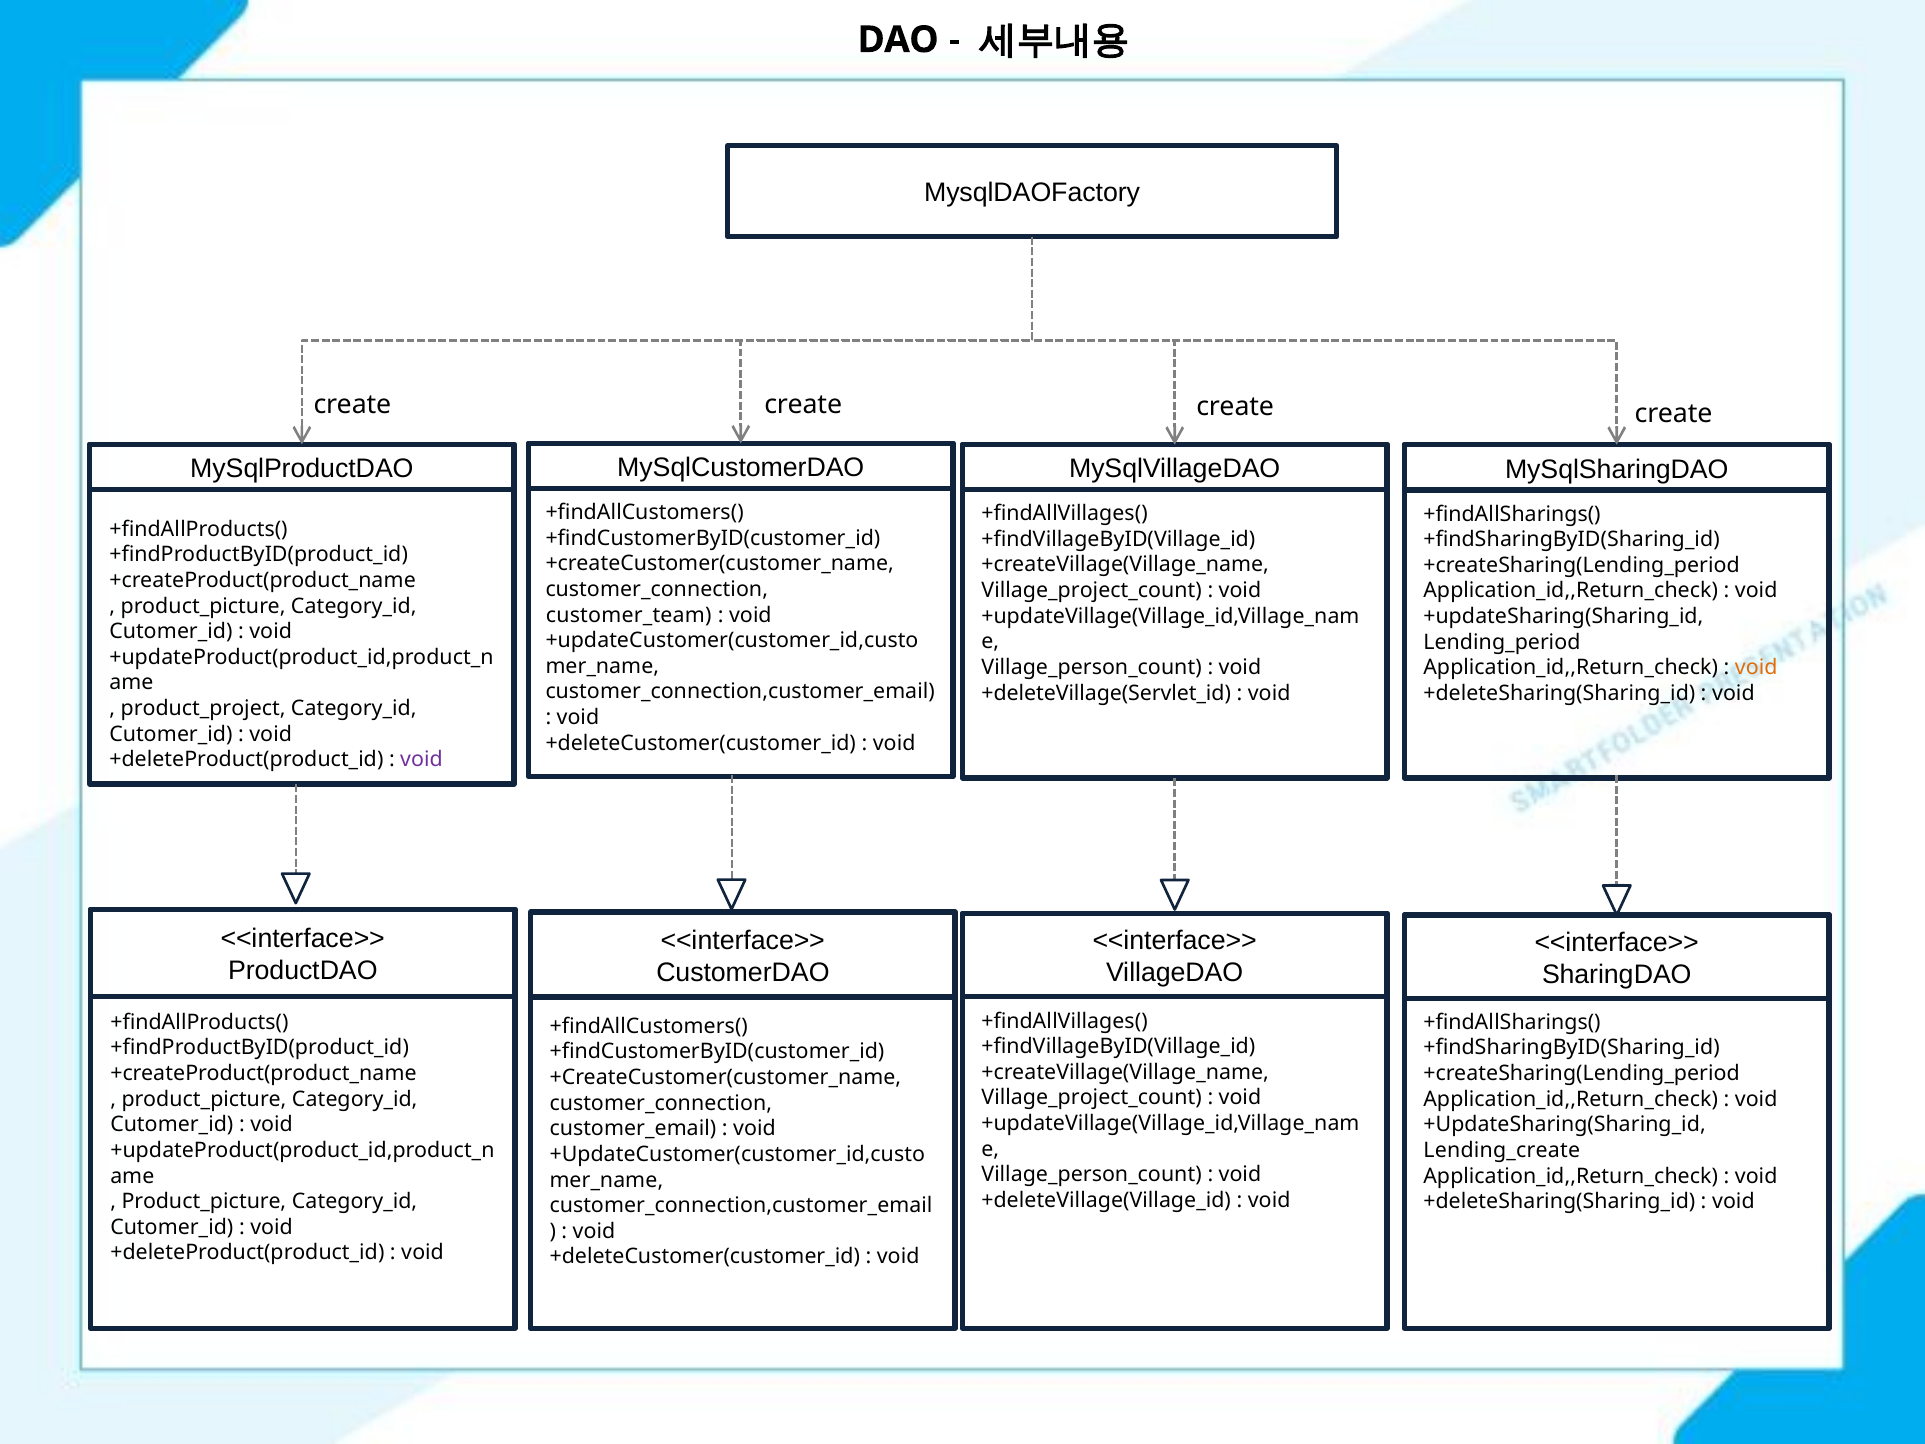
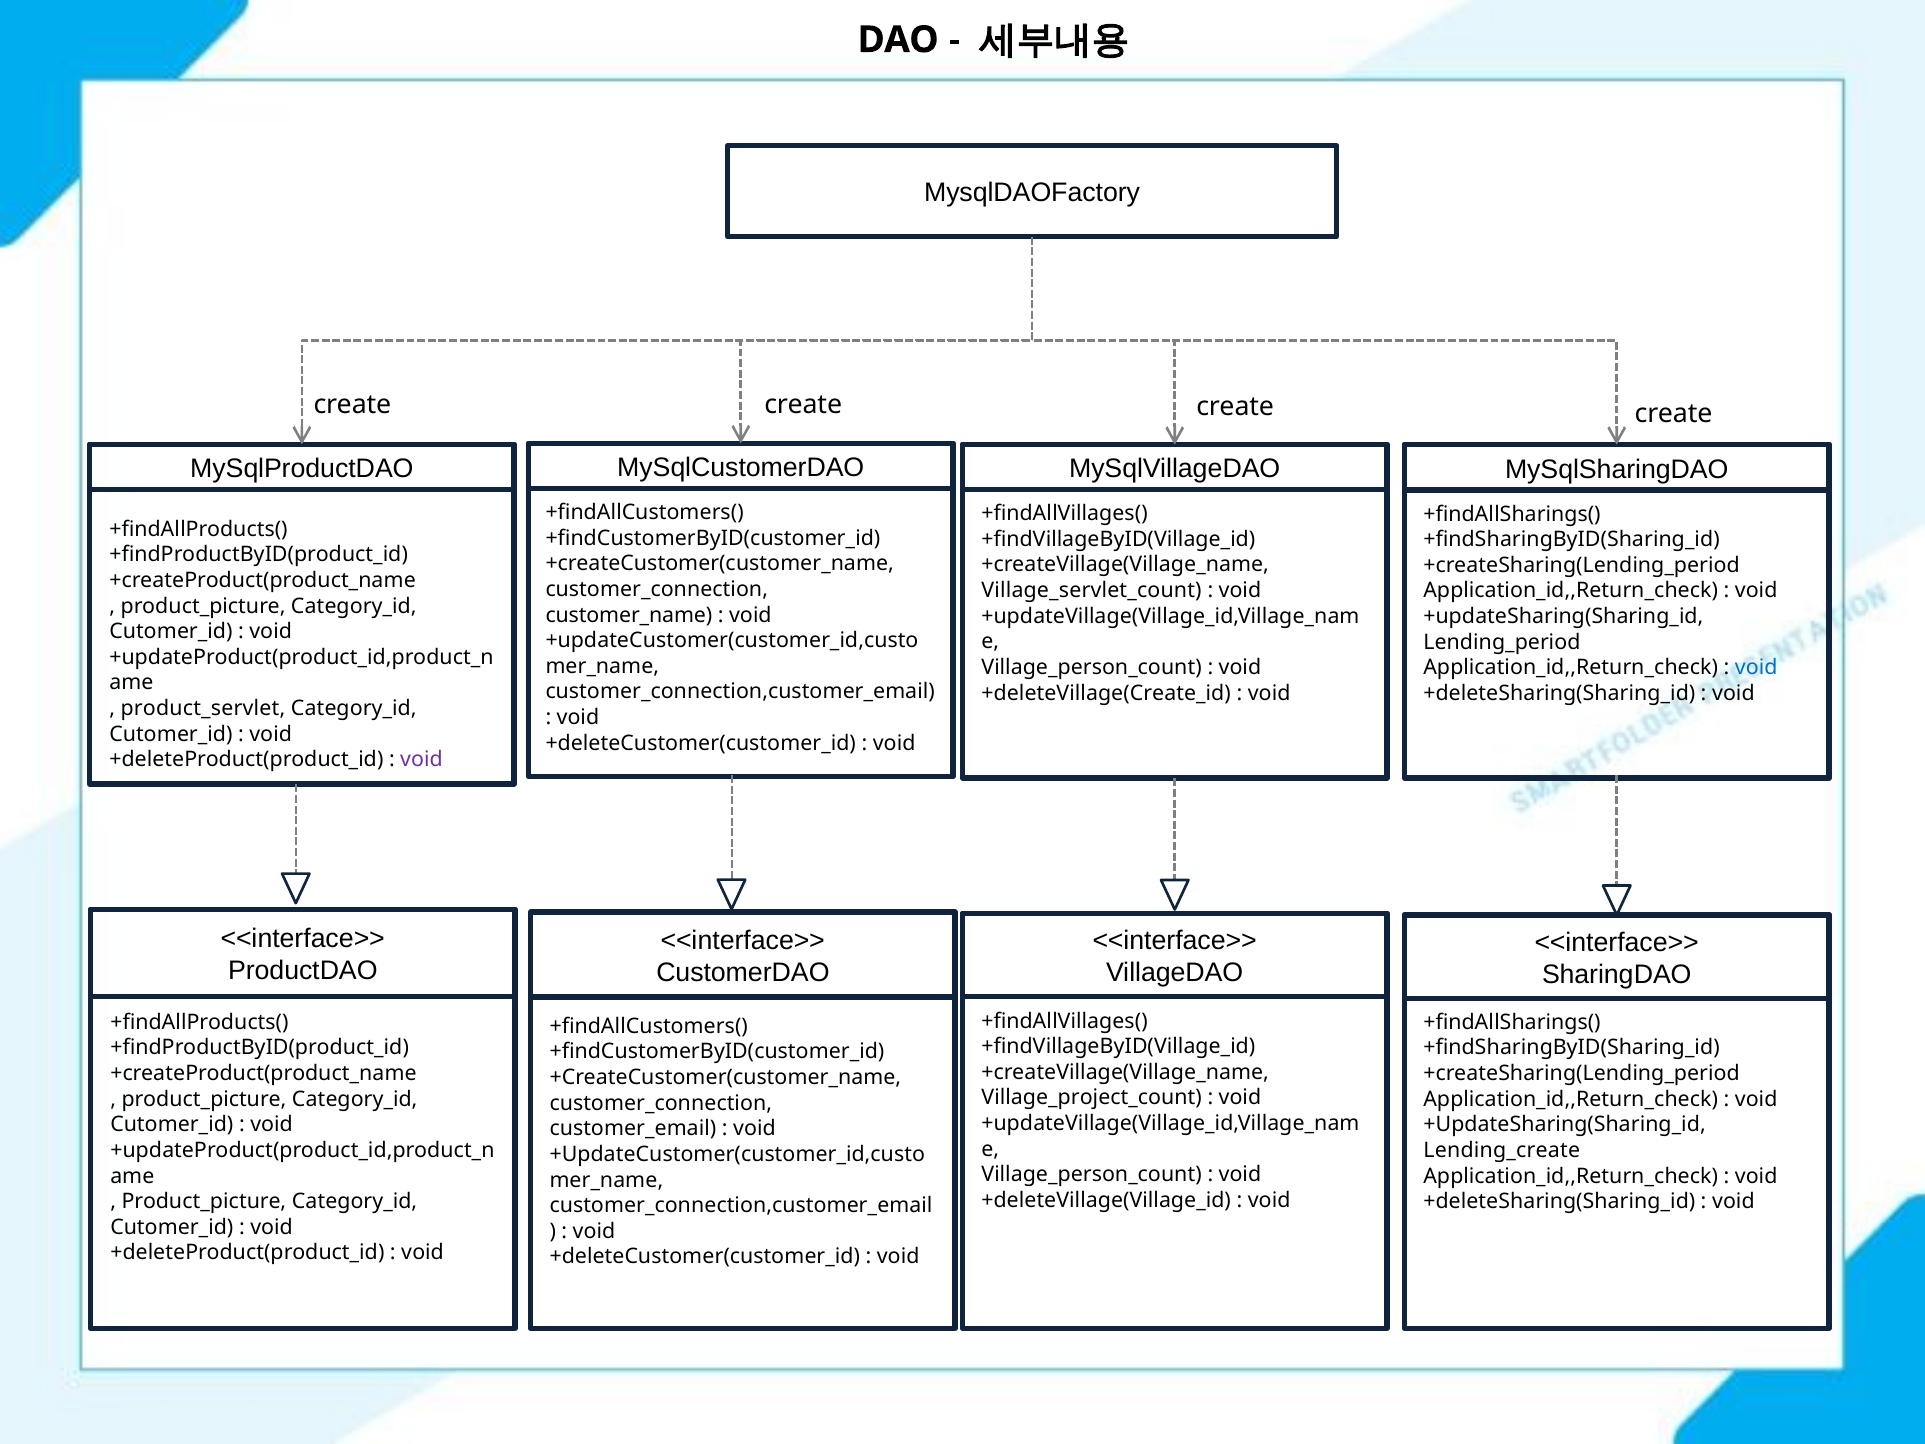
Village_project_count: Village_project_count -> Village_servlet_count (1092, 590)
customer_team: customer_team -> customer_name (629, 615)
void colour: orange -> blue (1756, 668)
+deleteVillage(Servlet_id: +deleteVillage(Servlet_id -> +deleteVillage(Create_id (1106, 693)
product_project: product_project -> product_servlet (203, 708)
